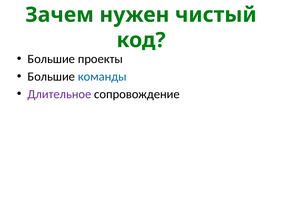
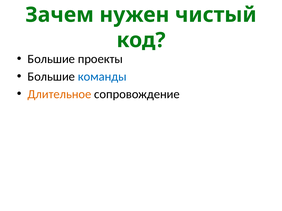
Длительное colour: purple -> orange (59, 94)
